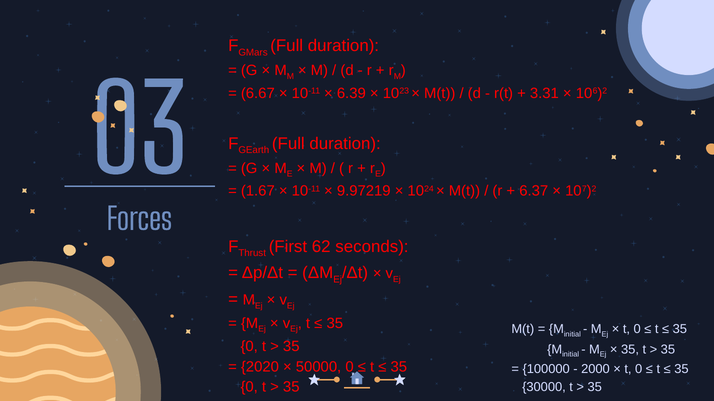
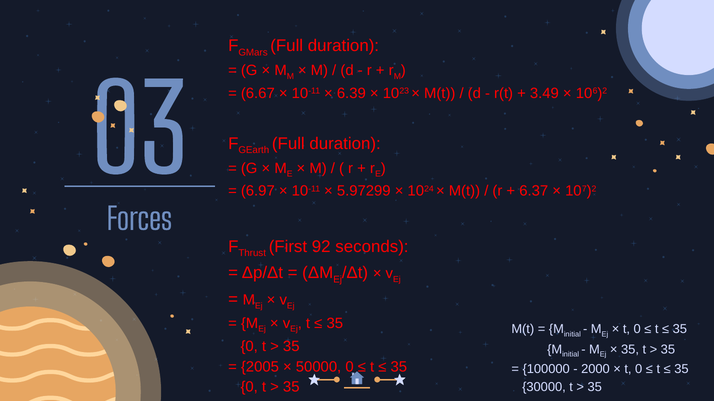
3.31: 3.31 -> 3.49 (544, 94)
1.67: 1.67 -> 6.97 (258, 191)
9.97219: 9.97219 -> 5.97299 (364, 191)
62: 62 -> 92 (321, 247)
2020: 2020 -> 2005 (260, 367)
